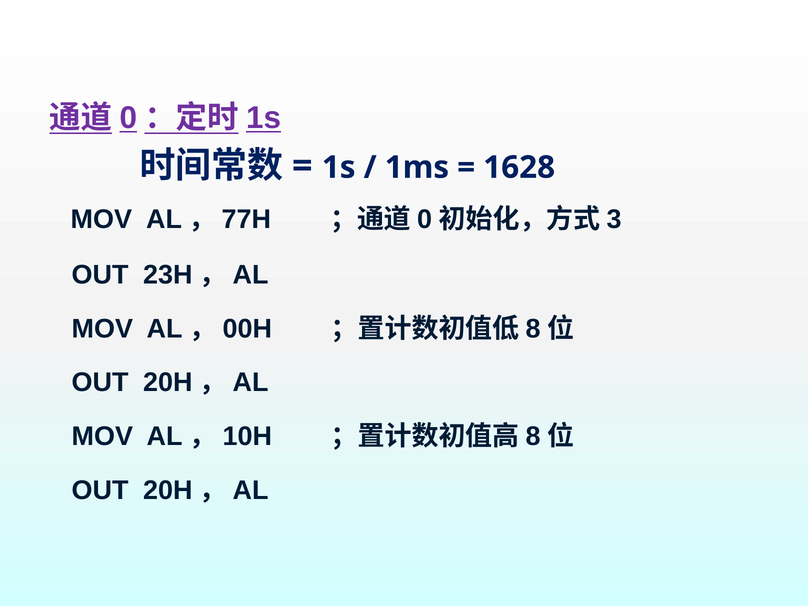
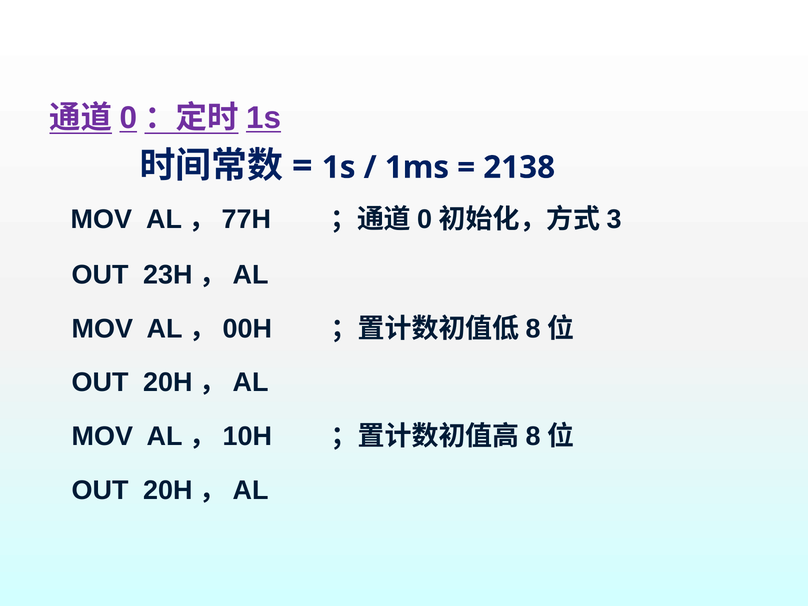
1628: 1628 -> 2138 (519, 167)
